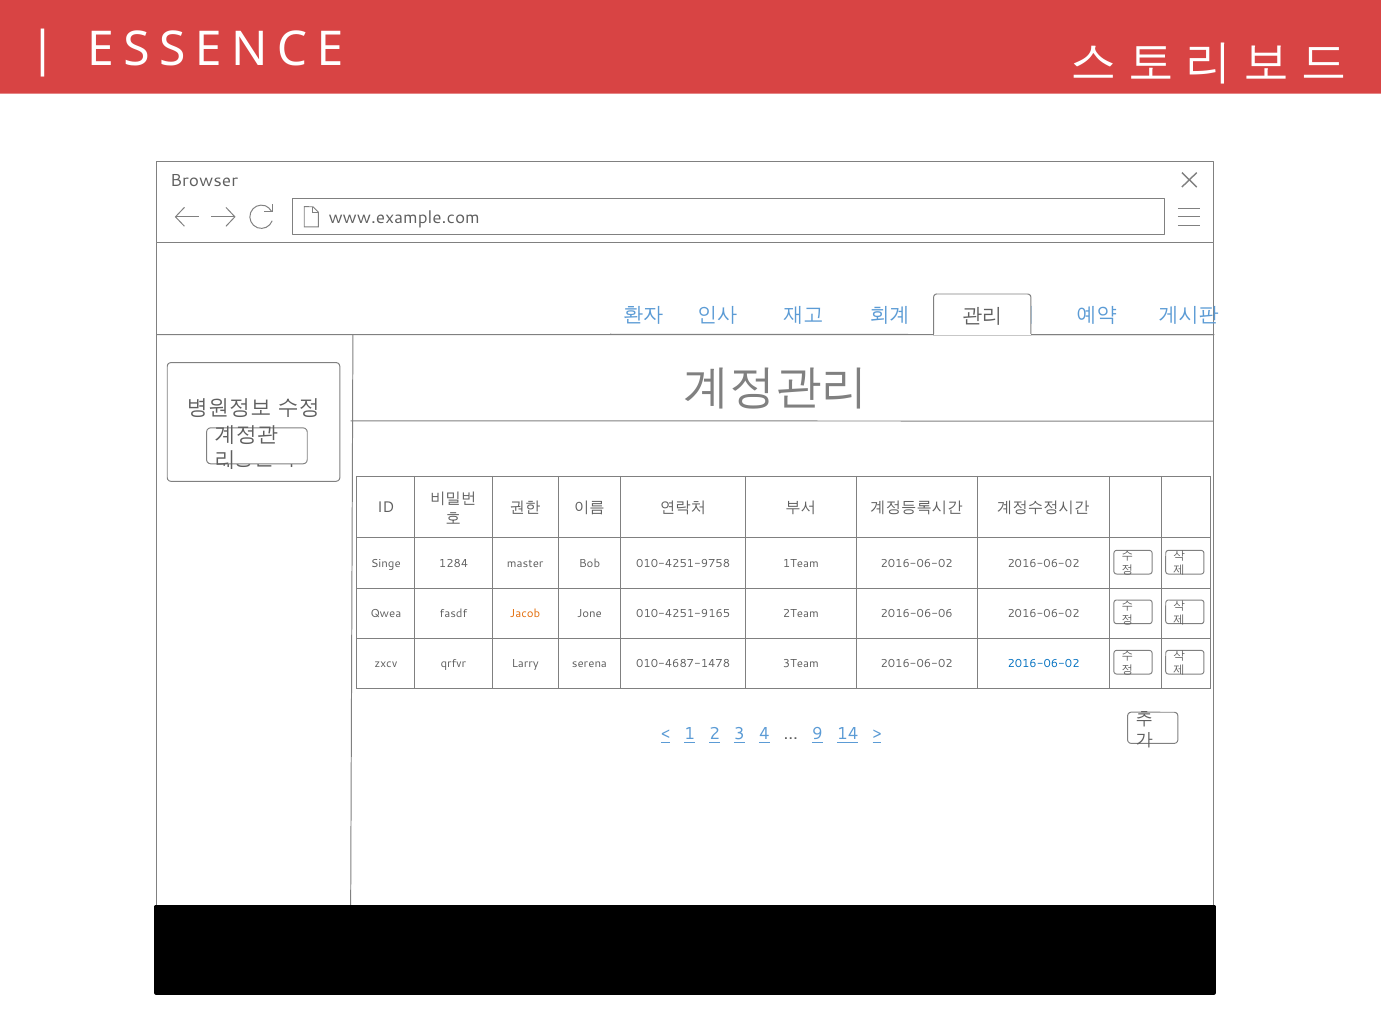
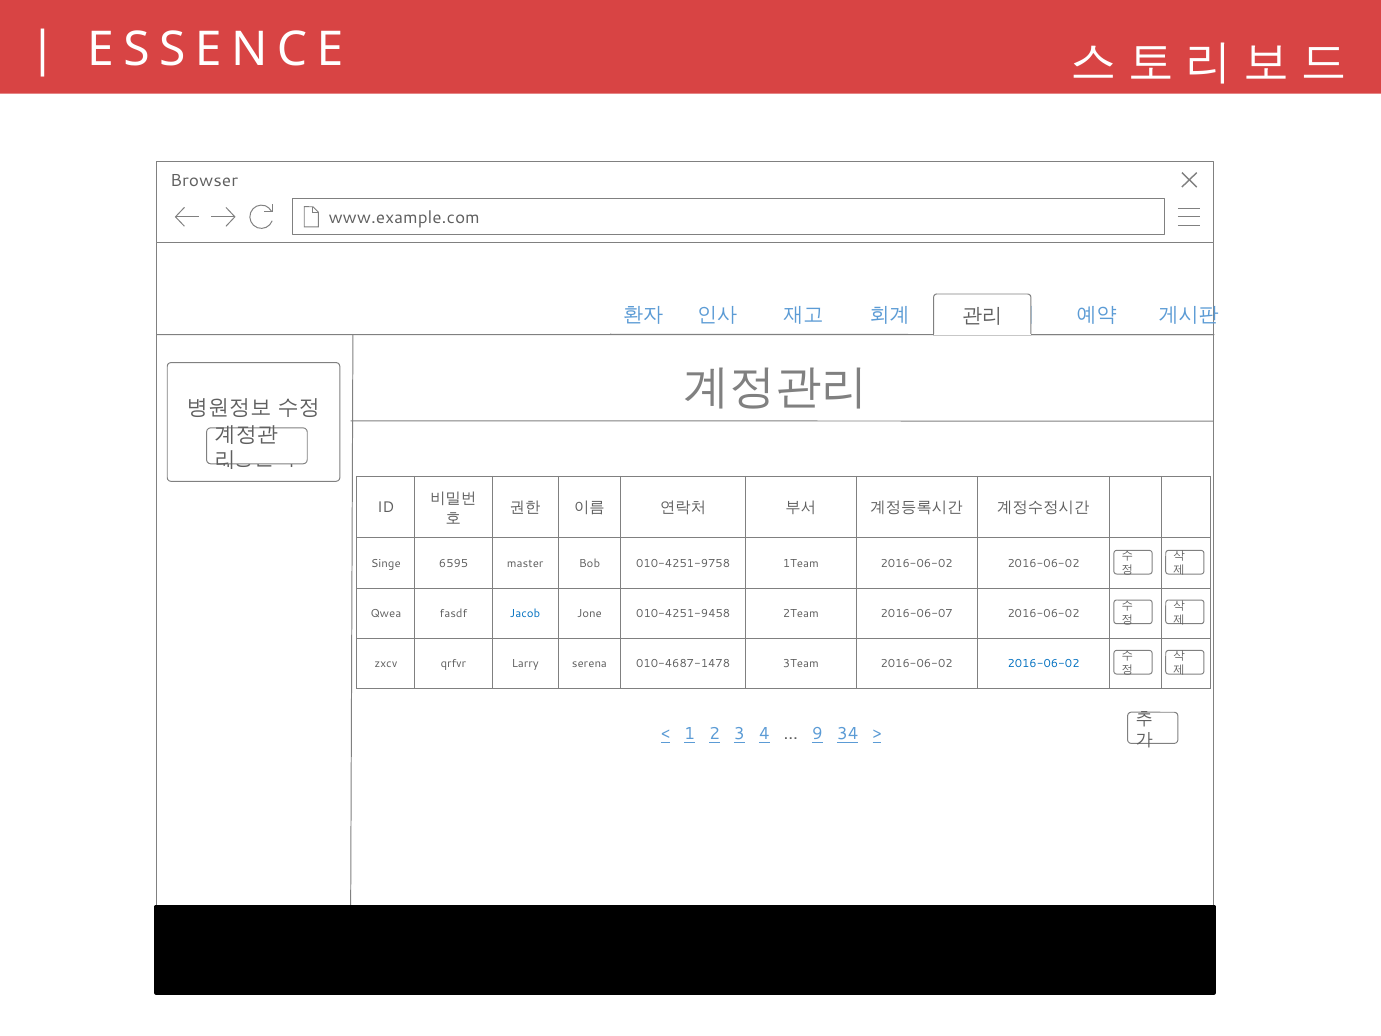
1284: 1284 -> 6595 (454, 563)
Jacob colour: orange -> blue (525, 614)
010-4251-9165: 010-4251-9165 -> 010-4251-9458 (683, 614)
2016-06-06: 2016-06-06 -> 2016-06-07 (917, 614)
14: 14 -> 34 (848, 733)
